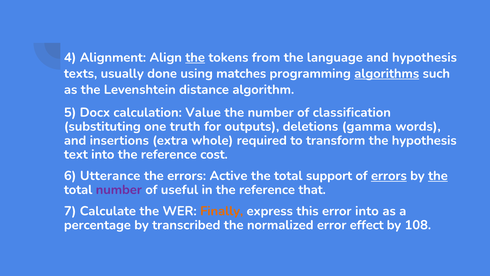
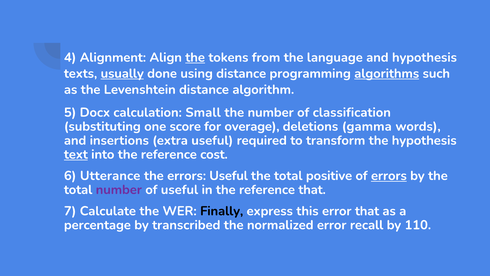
usually underline: none -> present (122, 73)
using matches: matches -> distance (241, 73)
Value: Value -> Small (203, 112)
truth: truth -> score (185, 126)
outputs: outputs -> overage (252, 126)
extra whole: whole -> useful (212, 140)
text underline: none -> present (76, 154)
errors Active: Active -> Useful (229, 175)
support: support -> positive (329, 175)
the underline: present -> none (438, 175)
Finally colour: orange -> black (222, 211)
error into: into -> that (367, 211)
effect: effect -> recall (367, 225)
108: 108 -> 110 (418, 225)
